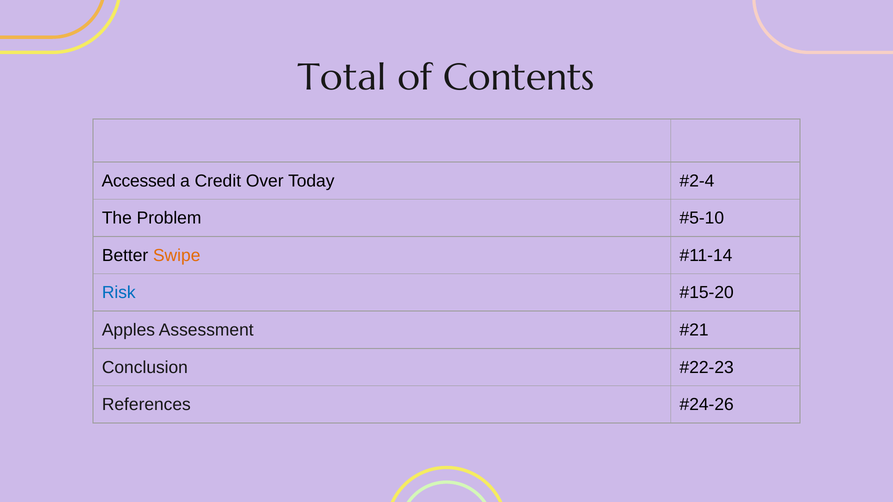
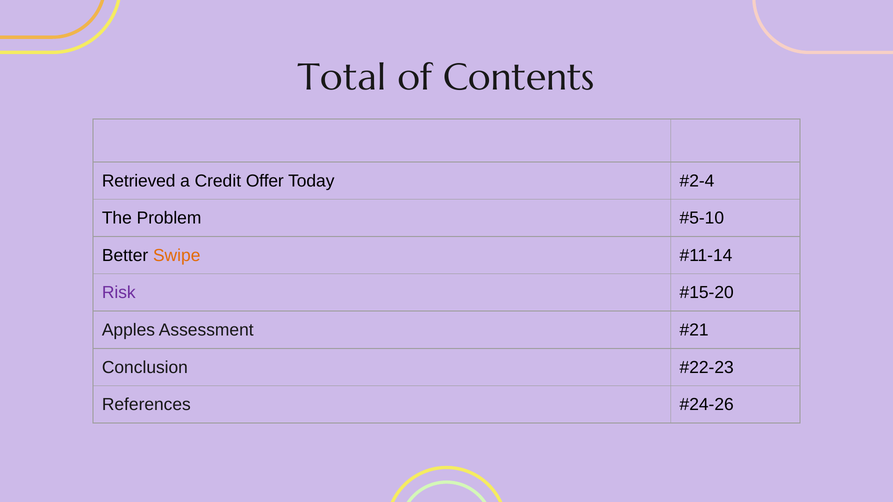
Accessed: Accessed -> Retrieved (139, 181)
Over: Over -> Offer (265, 181)
Risk colour: blue -> purple (119, 293)
